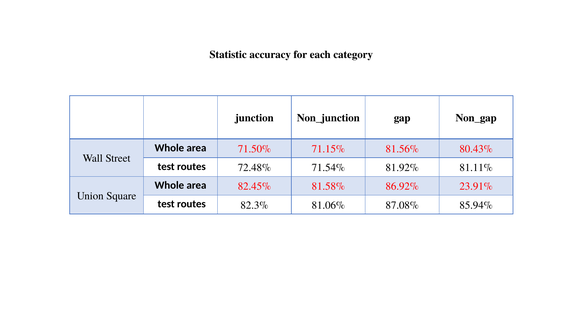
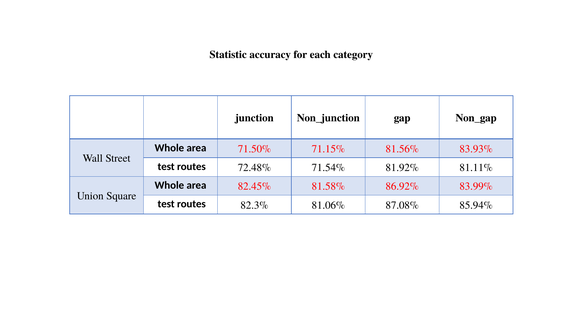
80.43%: 80.43% -> 83.93% (476, 149)
23.91%: 23.91% -> 83.99% (476, 187)
